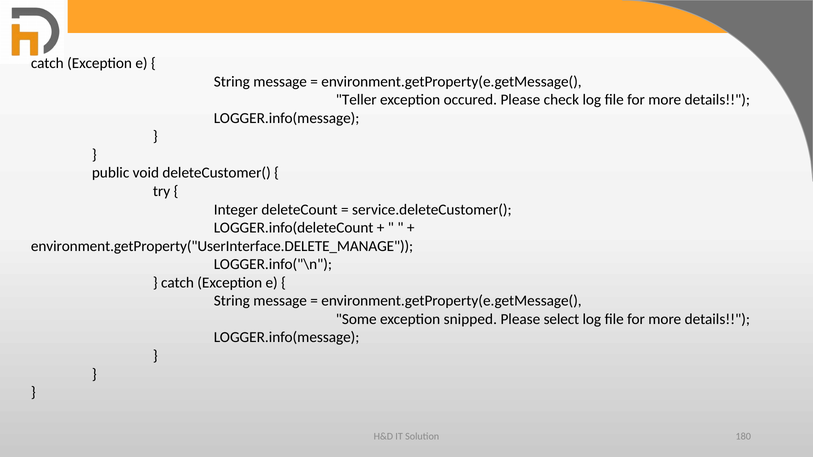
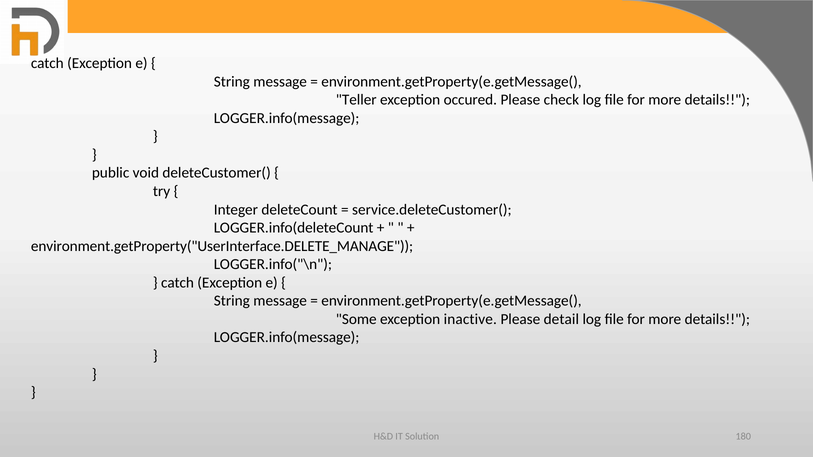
snipped: snipped -> inactive (470, 319)
select: select -> detail (561, 319)
